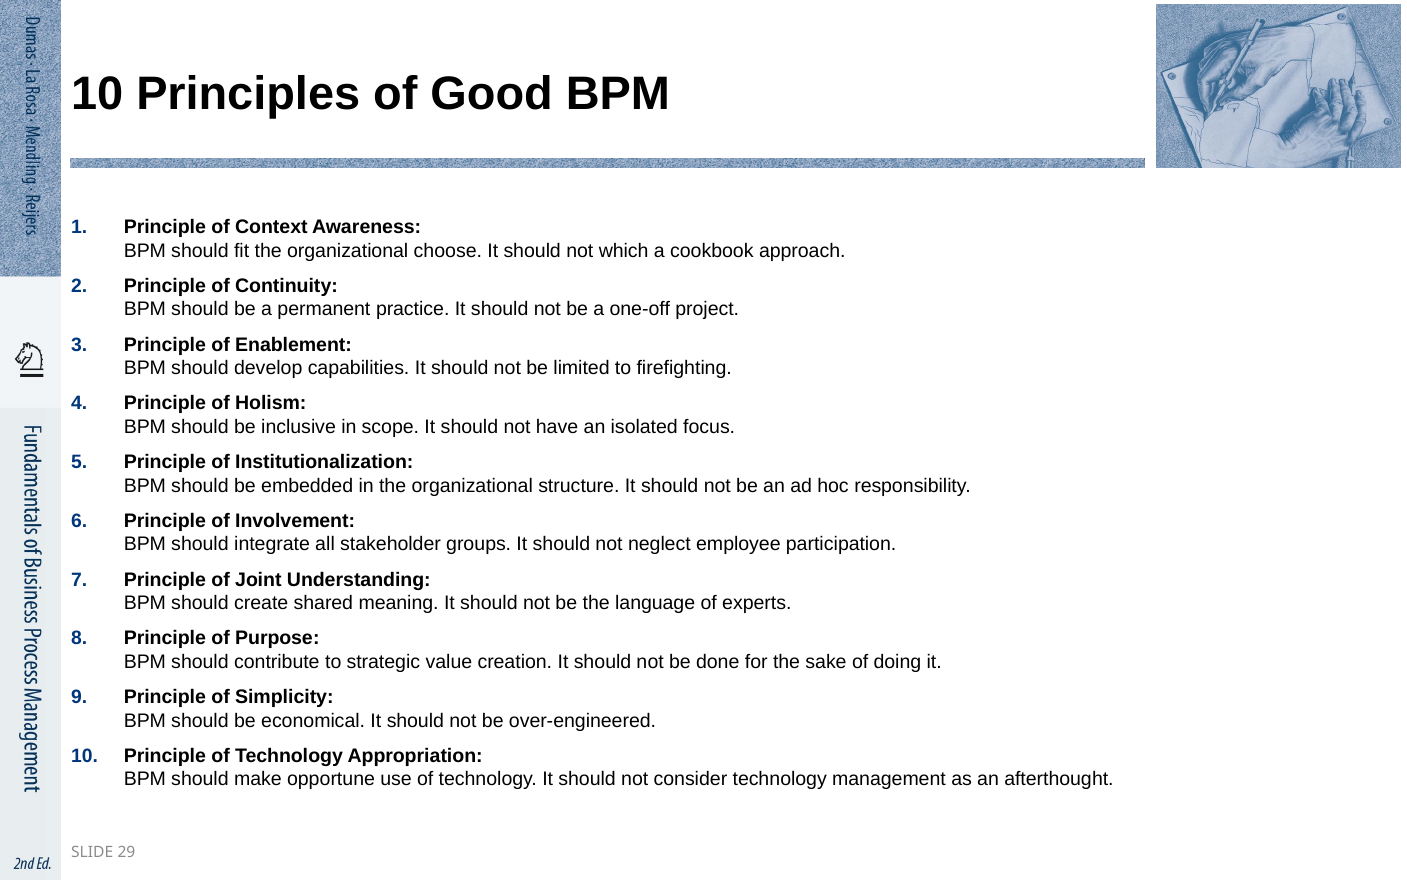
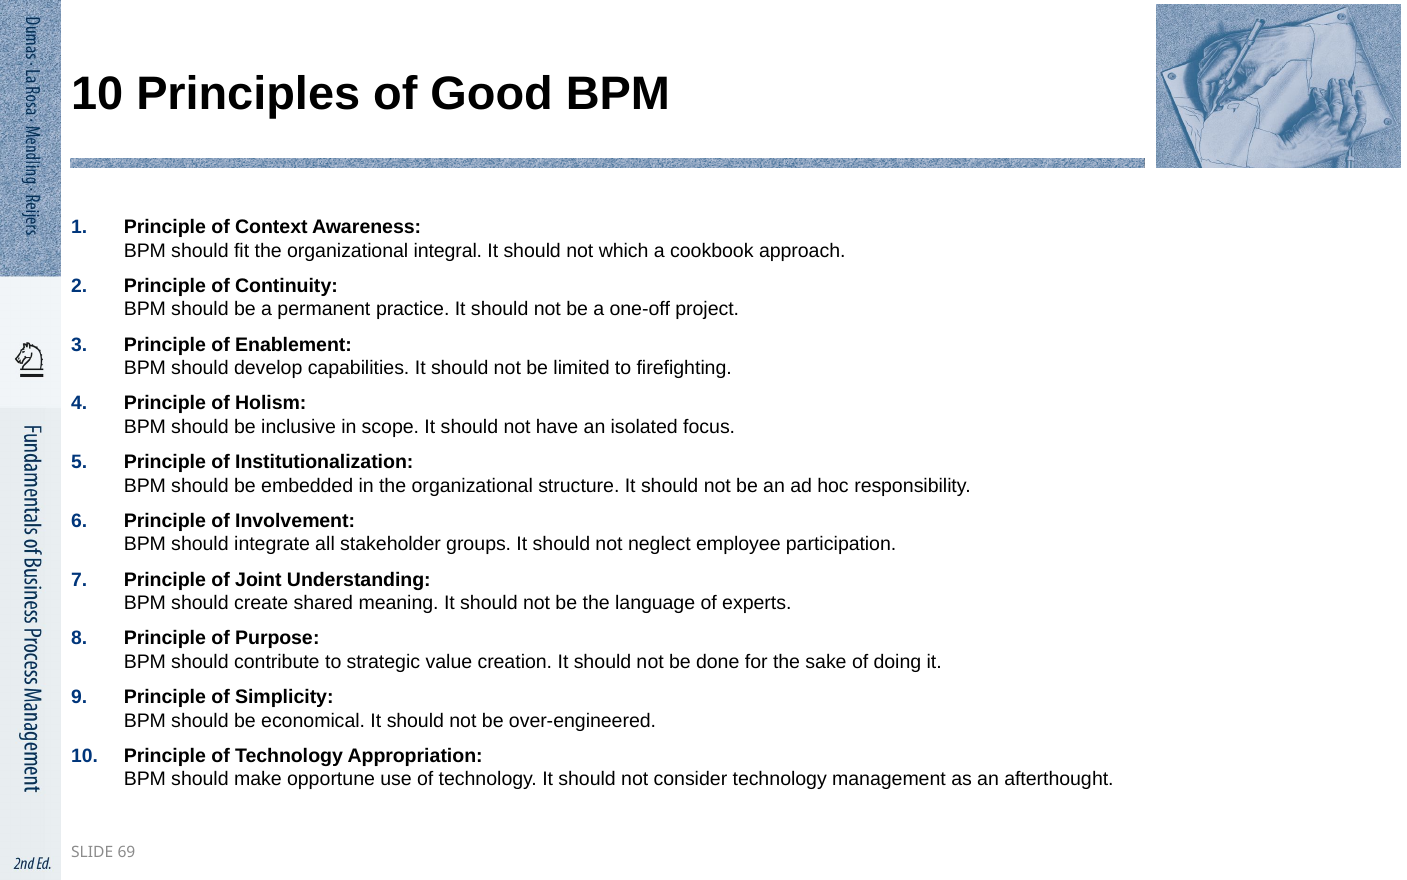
choose: choose -> integral (448, 251)
29: 29 -> 69 (126, 852)
